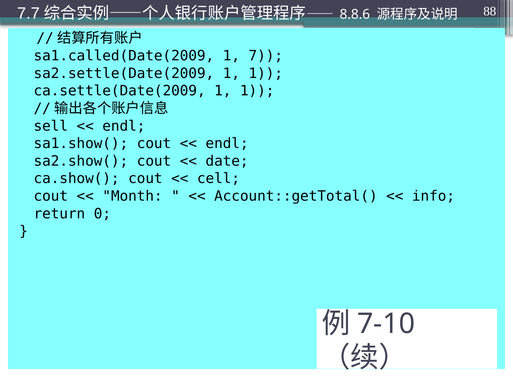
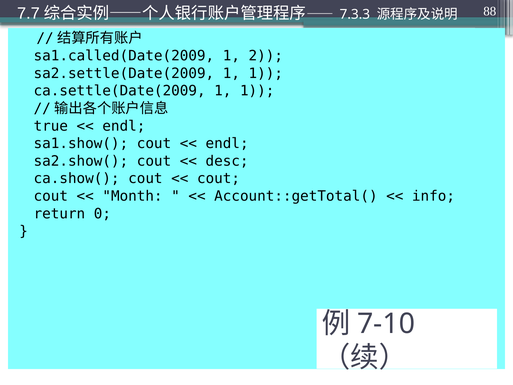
8.8.6: 8.8.6 -> 7.3.3 (355, 14)
7: 7 -> 2 (266, 56)
sell: sell -> true (51, 126)
date: date -> desc (227, 161)
cell: cell -> cout (218, 178)
